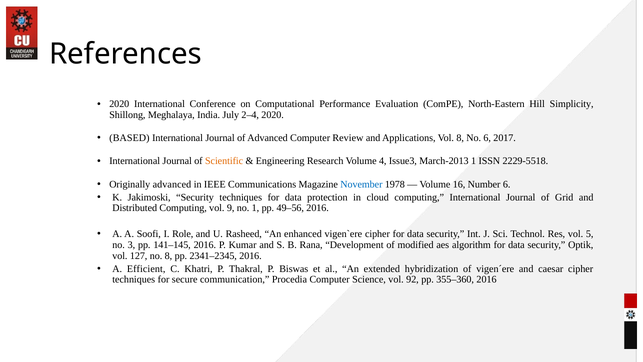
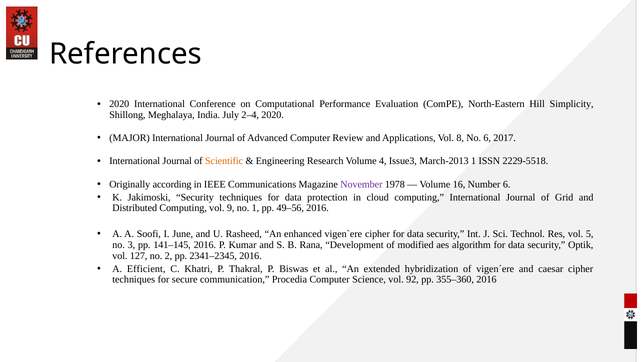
BASED: BASED -> MAJOR (130, 138)
Originally advanced: advanced -> according (172, 184)
November colour: blue -> purple (361, 184)
Role: Role -> June (183, 234)
no 8: 8 -> 2 (168, 256)
